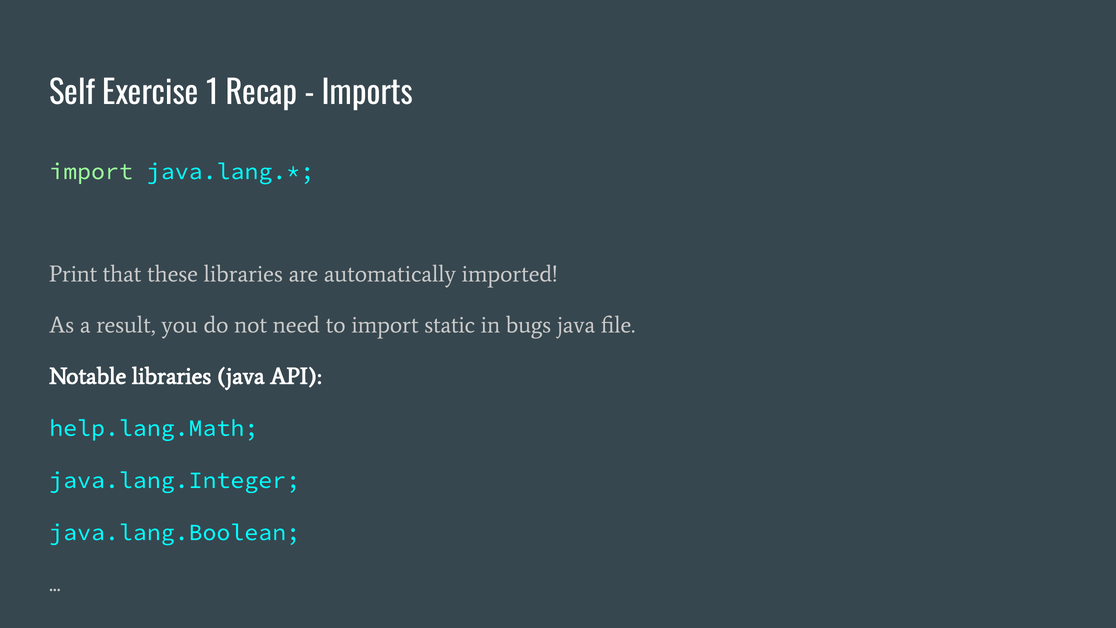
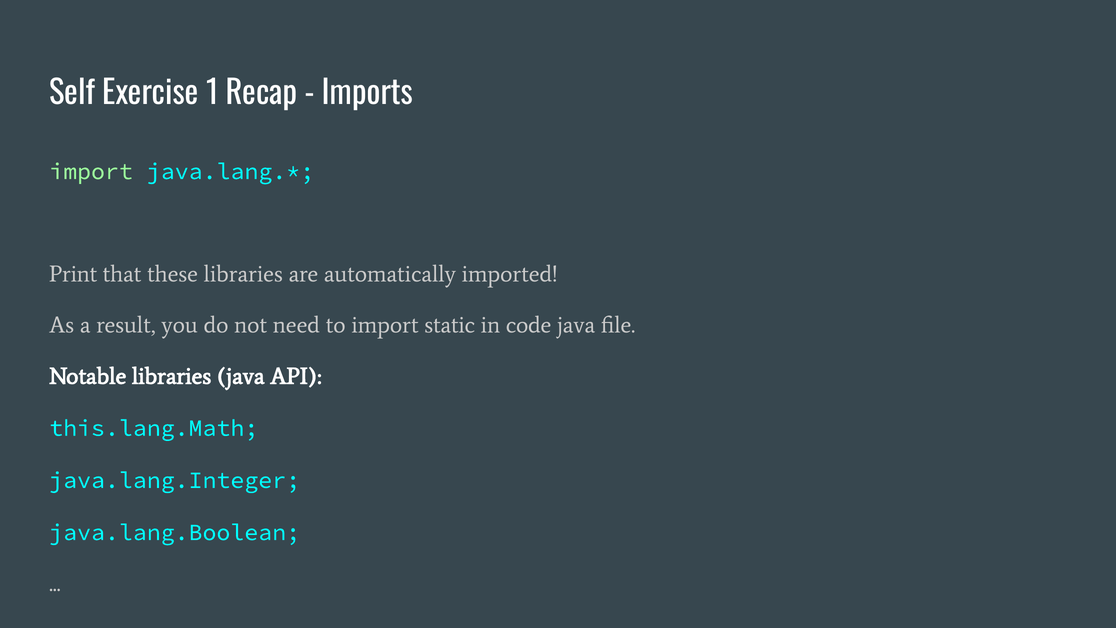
bugs: bugs -> code (529, 325)
help.lang.Math: help.lang.Math -> this.lang.Math (154, 428)
